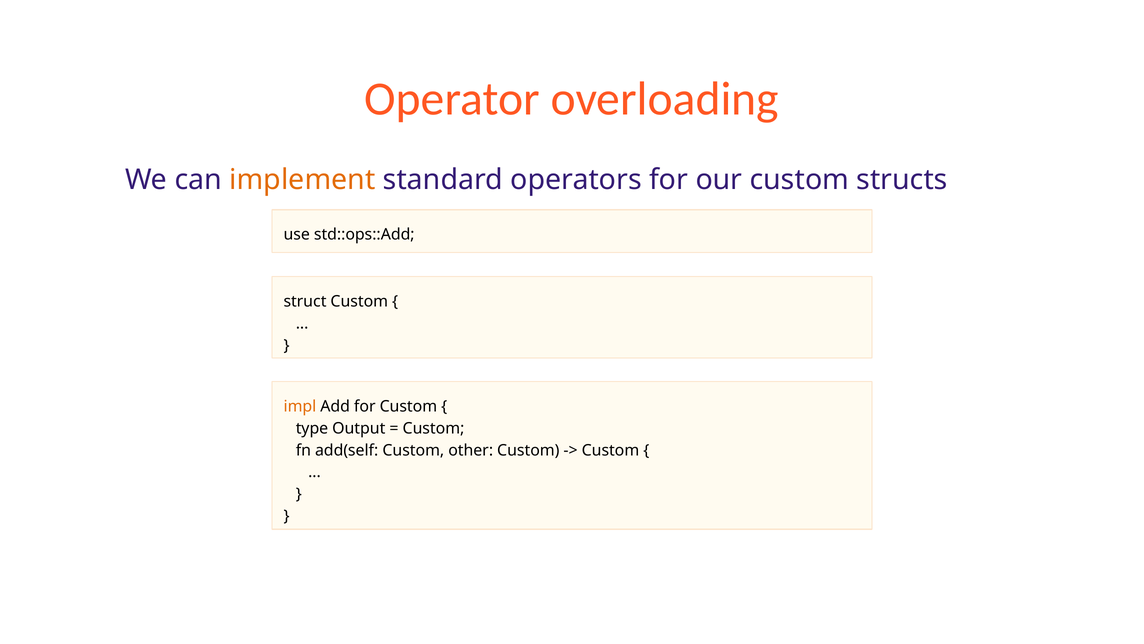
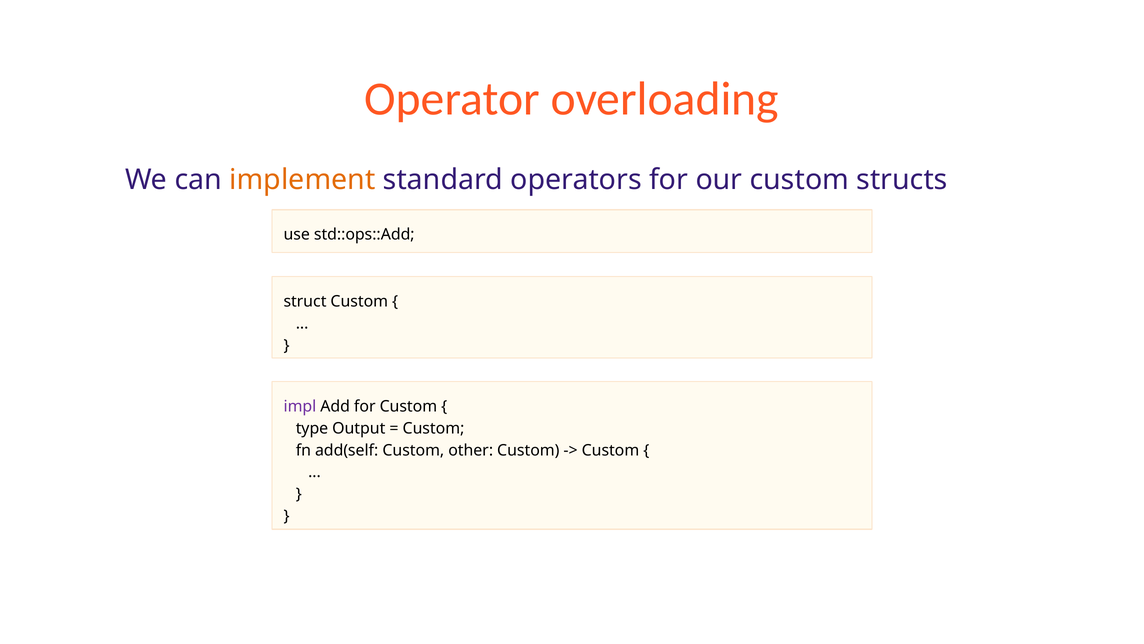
impl colour: orange -> purple (300, 406)
